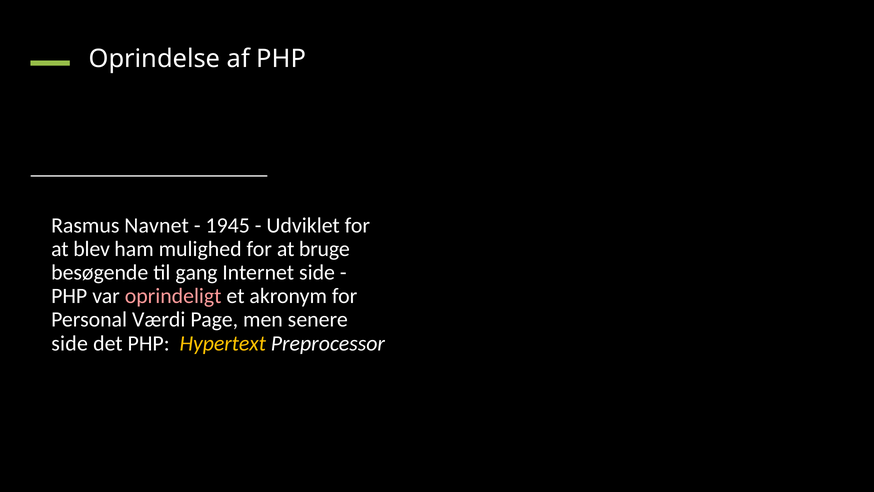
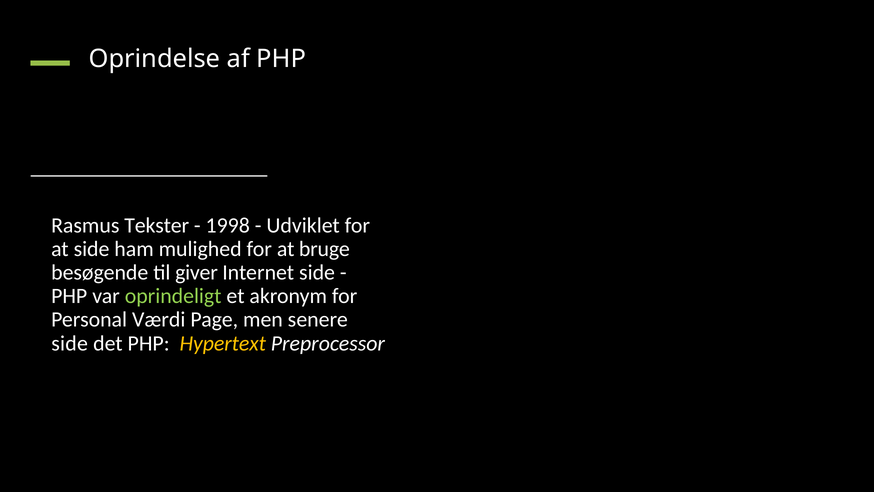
Navnet: Navnet -> Tekster (157, 225)
1945: 1945 -> 1998 (228, 225)
at blev: blev -> side (92, 249)
gang: gang -> giver (196, 272)
oprindeligt colour: pink -> light green (173, 296)
